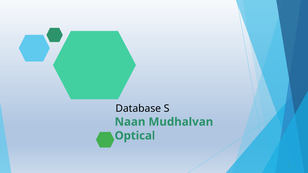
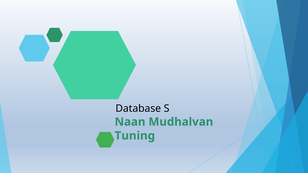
Optical: Optical -> Tuning (135, 136)
